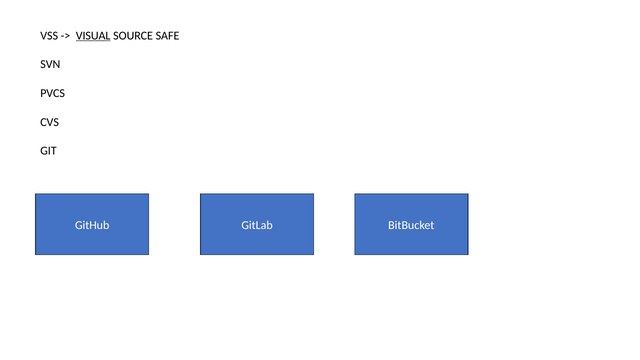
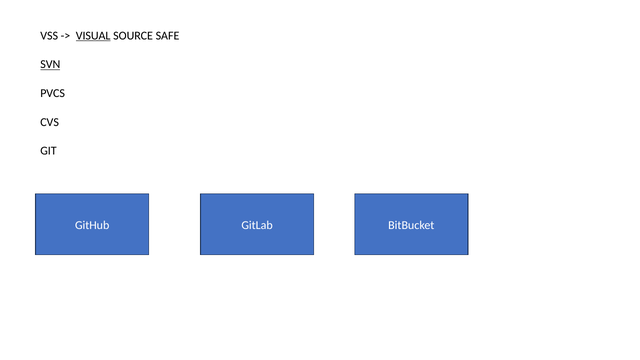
SVN underline: none -> present (50, 65)
